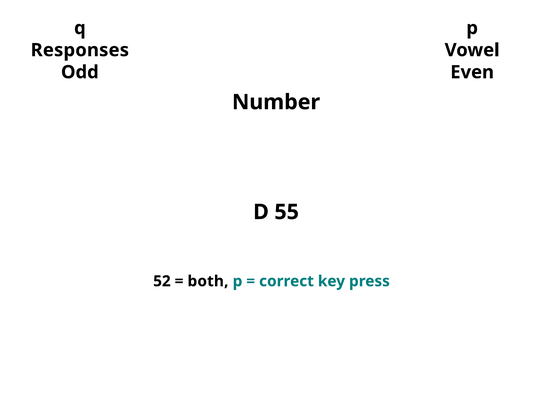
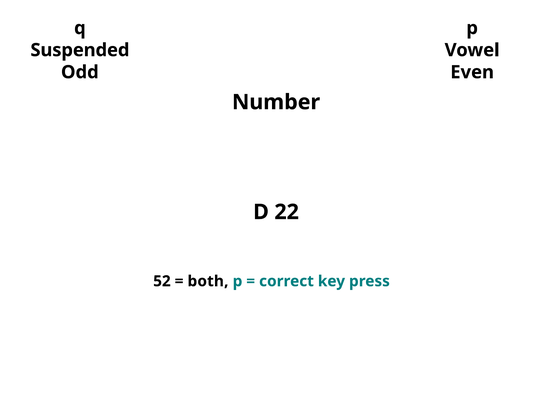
Responses: Responses -> Suspended (80, 50)
55: 55 -> 22 (287, 212)
